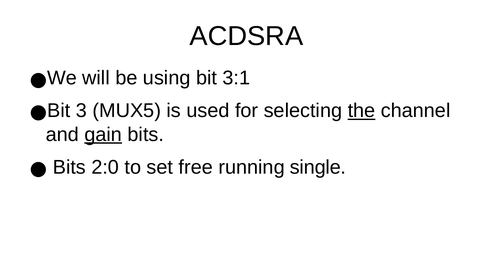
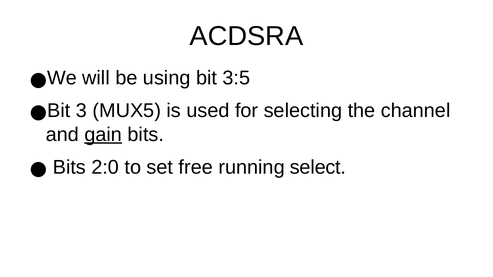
3:1: 3:1 -> 3:5 (236, 78)
the underline: present -> none (362, 111)
single: single -> select (318, 167)
